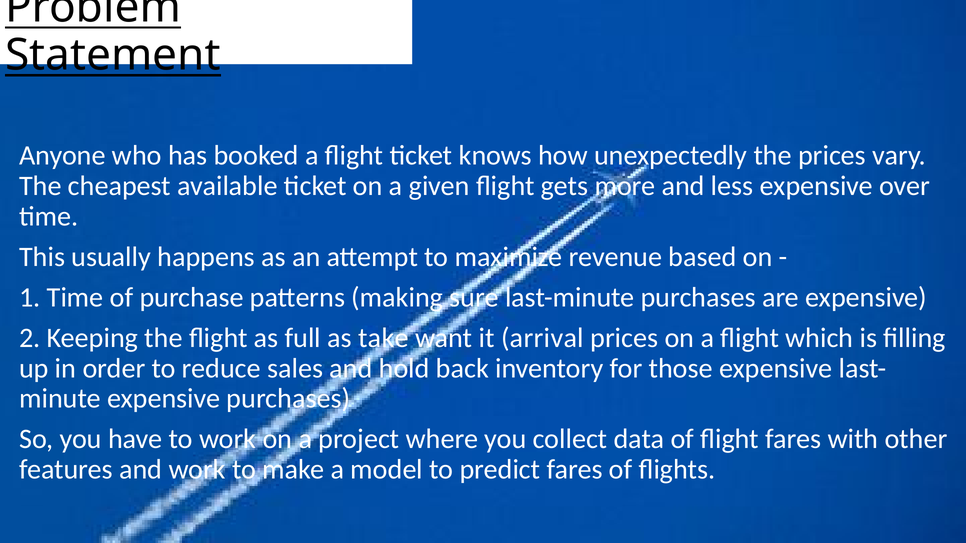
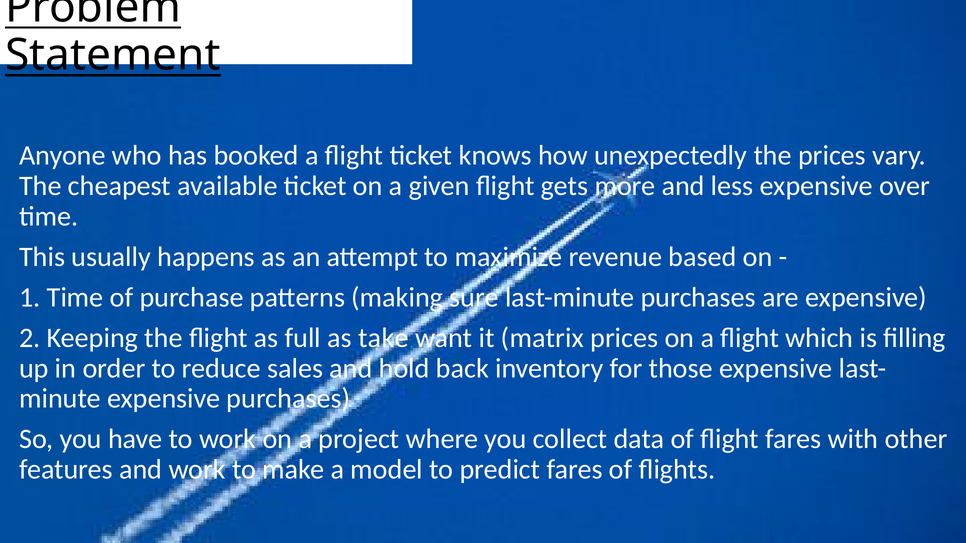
arrival: arrival -> matrix (542, 338)
